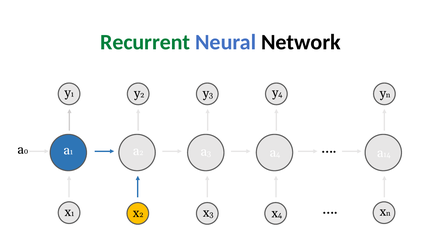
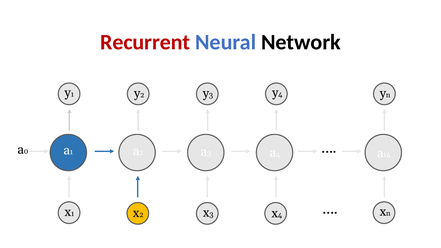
Recurrent colour: green -> red (145, 42)
